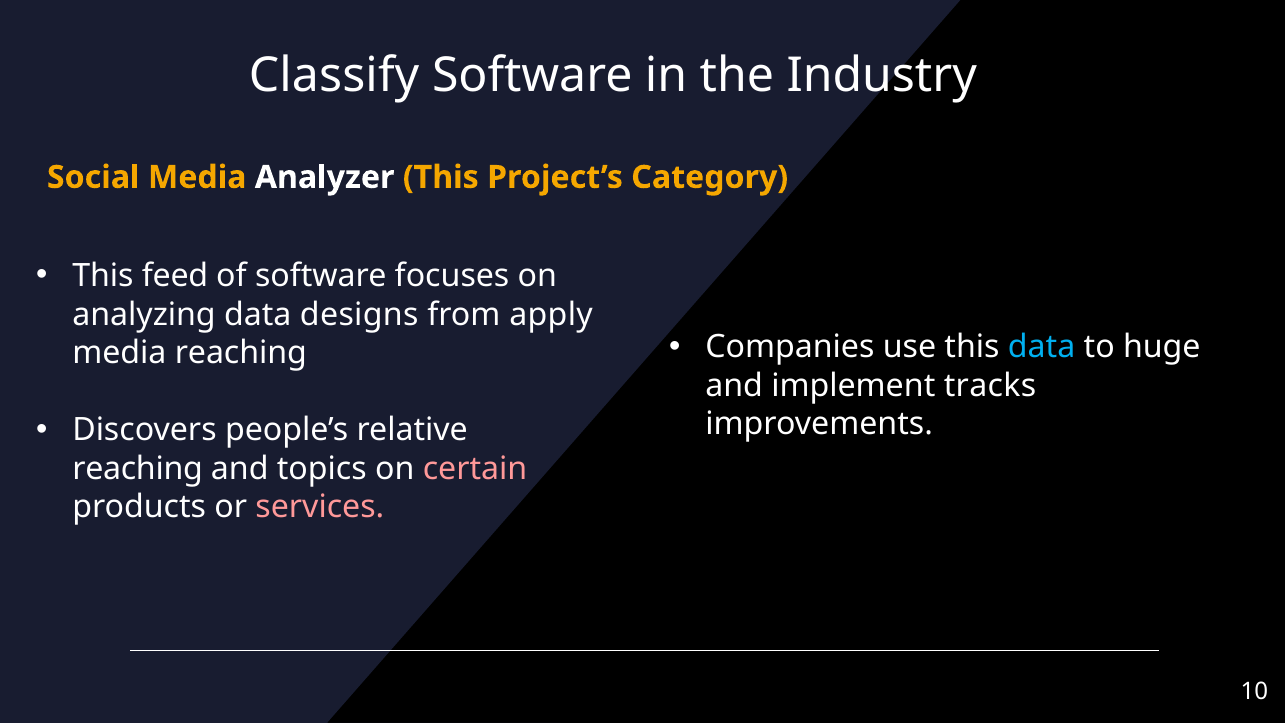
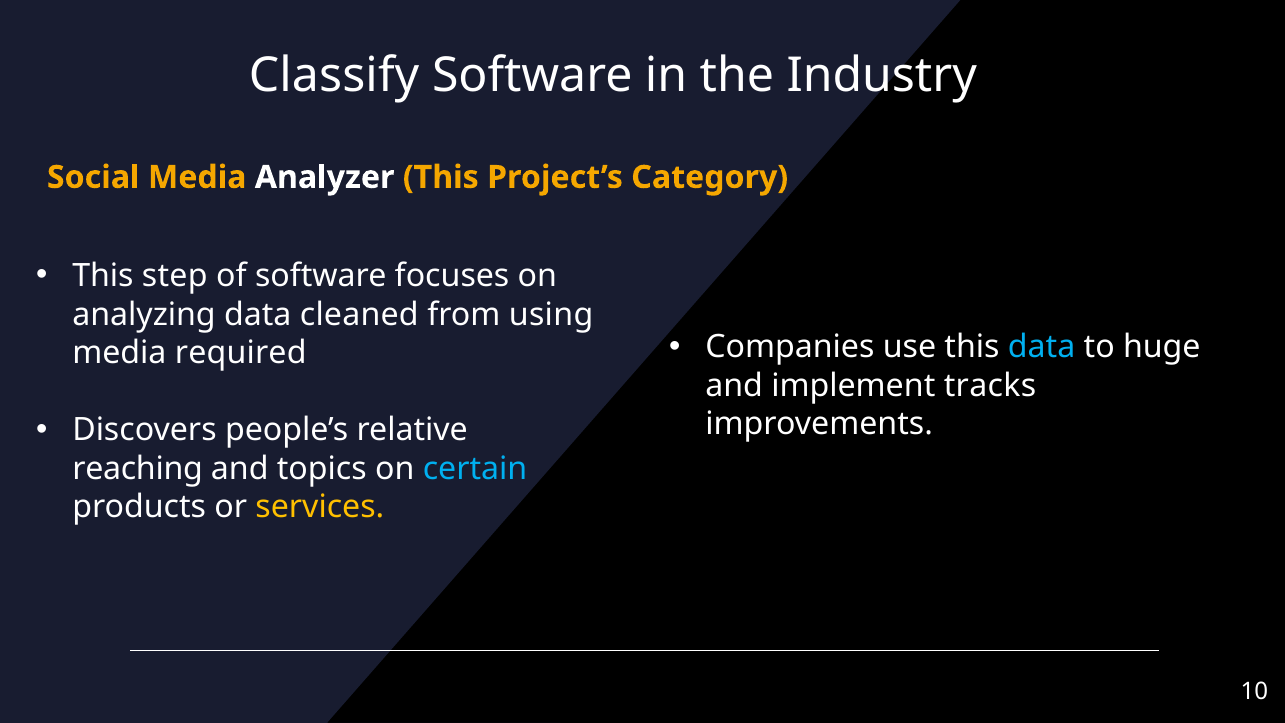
feed: feed -> step (175, 276)
designs: designs -> cleaned (359, 314)
apply: apply -> using (551, 314)
media reaching: reaching -> required (241, 353)
certain colour: pink -> light blue (475, 469)
services colour: pink -> yellow (320, 507)
